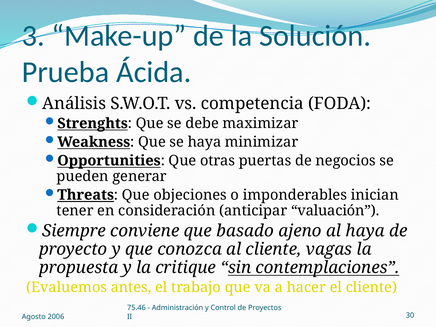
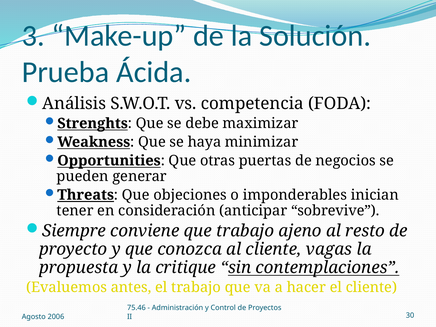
valuación: valuación -> sobrevive (335, 211)
que basado: basado -> trabajo (245, 231)
al haya: haya -> resto (365, 231)
